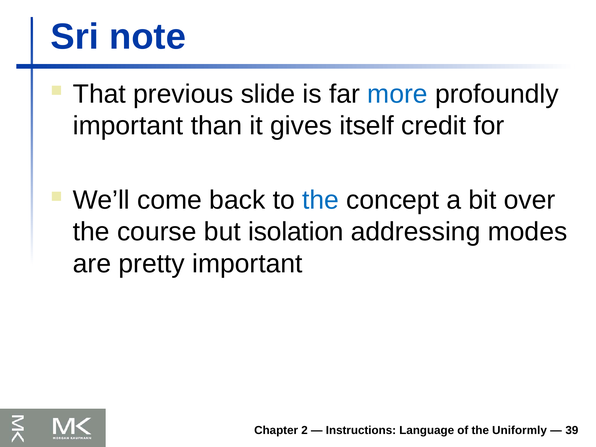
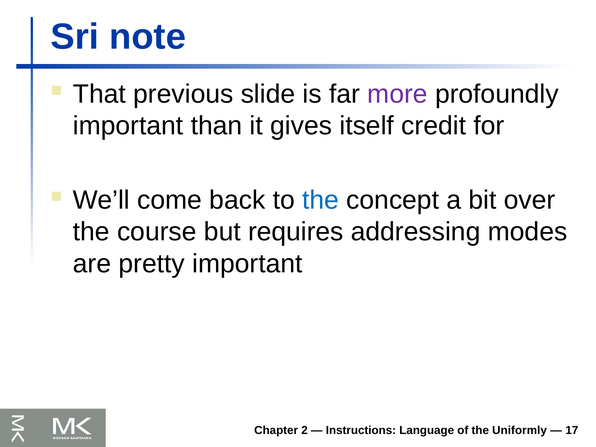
more colour: blue -> purple (397, 94)
isolation: isolation -> requires (296, 232)
39: 39 -> 17 (572, 430)
